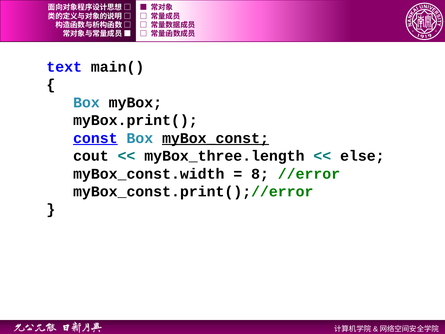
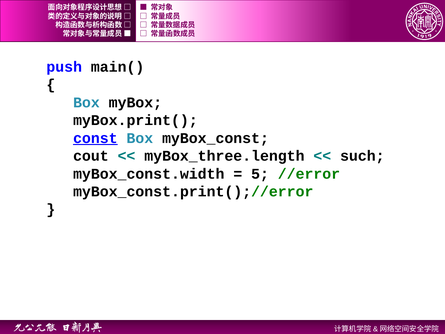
text: text -> push (64, 67)
myBox_const underline: present -> none (216, 138)
else: else -> such (362, 156)
8: 8 -> 5 (260, 174)
